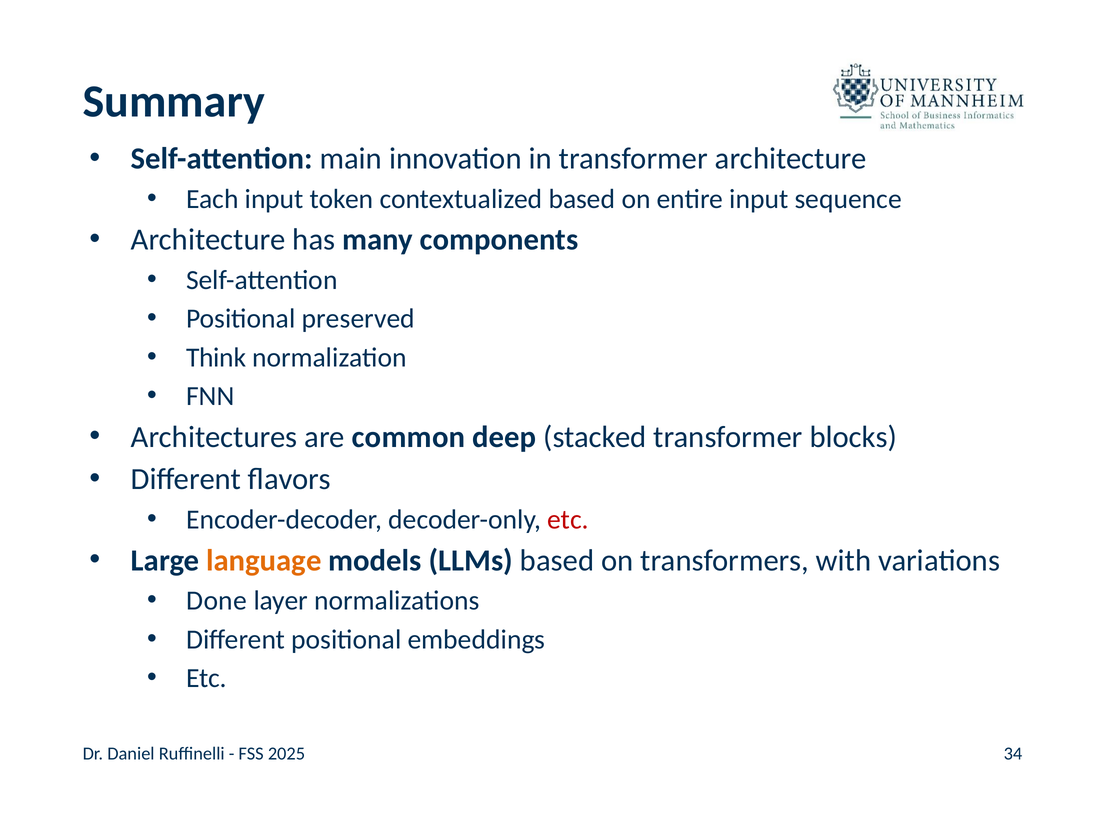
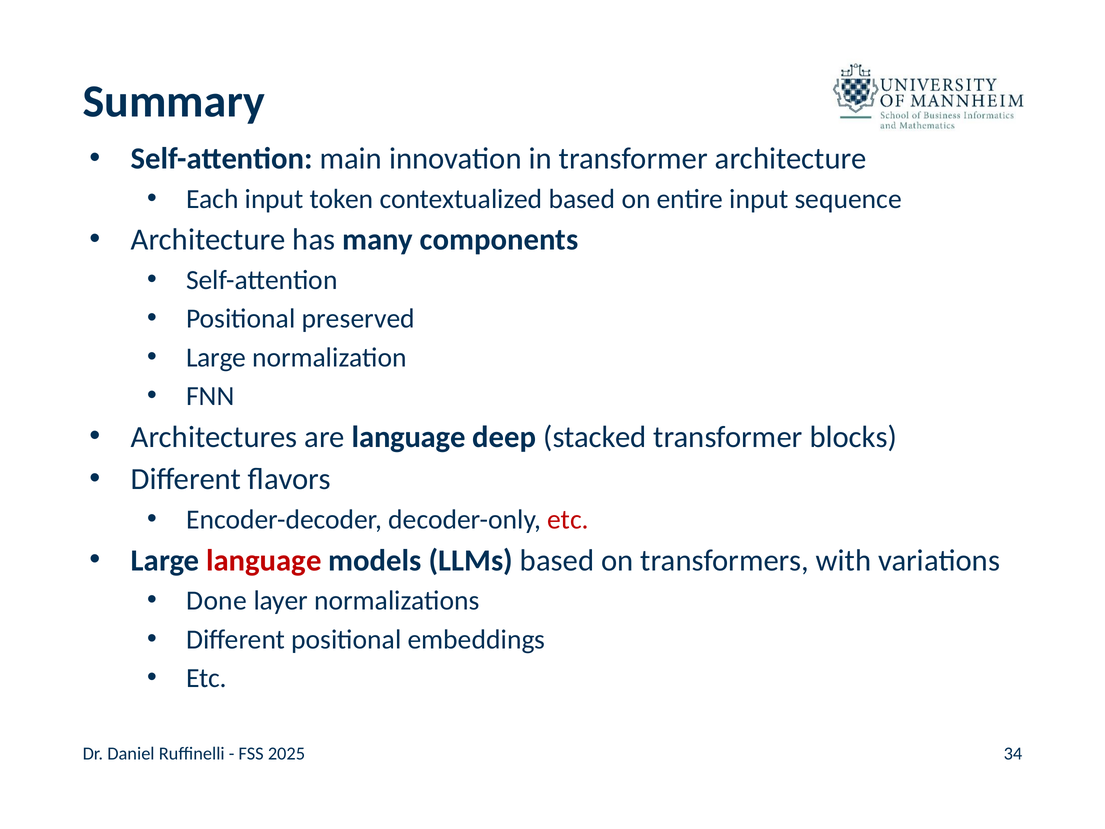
Think: Think -> Large (216, 357)
are common: common -> language (409, 437)
language colour: orange -> red (264, 560)
